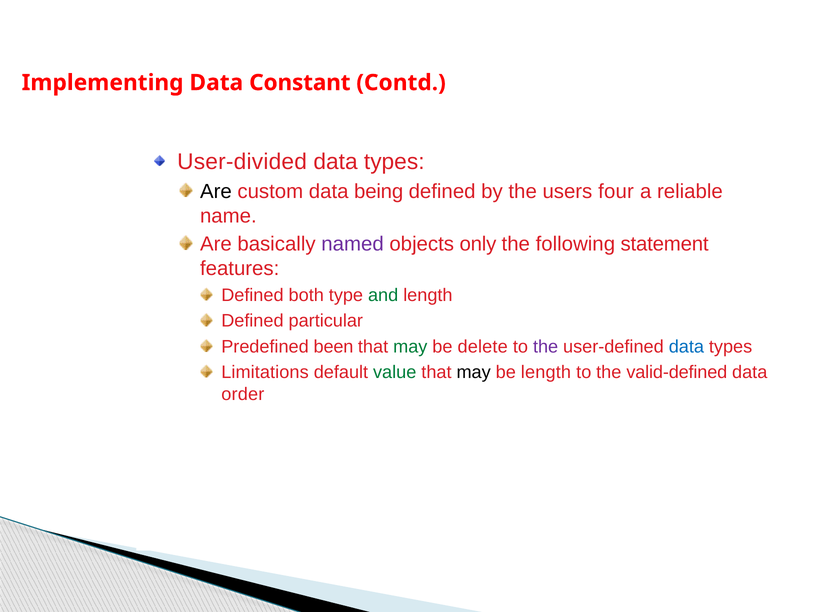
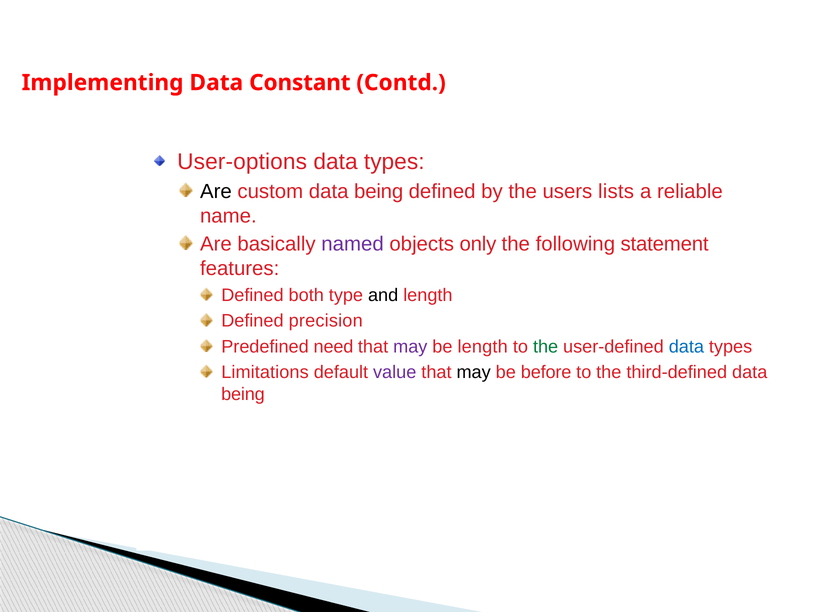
User-divided: User-divided -> User-options (242, 162)
four: four -> lists (616, 192)
and colour: green -> black (383, 296)
particular: particular -> precision (326, 321)
been: been -> need (333, 347)
may colour: green -> purple (410, 347)
be delete: delete -> length (483, 347)
the colour: purple -> green (546, 347)
value colour: green -> purple (395, 373)
be length: length -> before (546, 373)
valid-defined: valid-defined -> third-defined (677, 373)
order: order -> being (243, 395)
